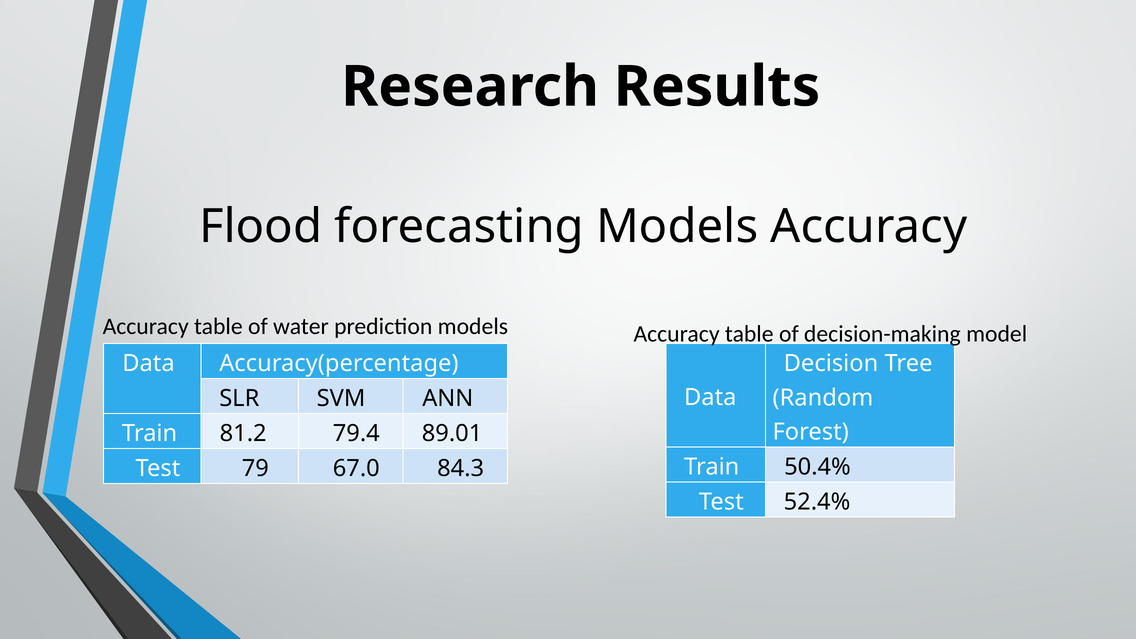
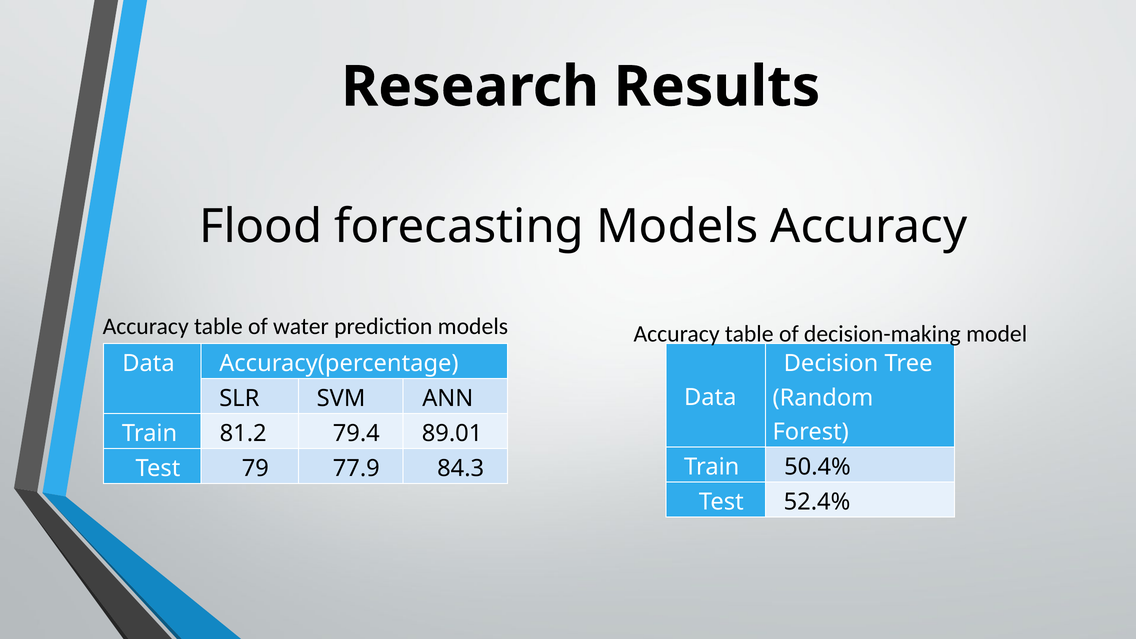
67.0: 67.0 -> 77.9 (356, 469)
